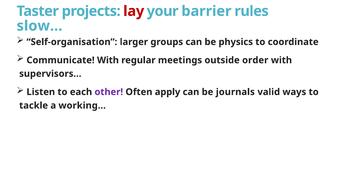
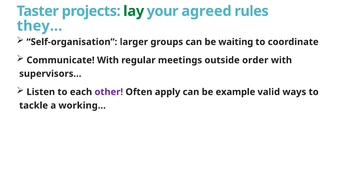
lay colour: red -> green (134, 11)
barrier: barrier -> agreed (206, 11)
slow…: slow… -> they… (39, 26)
physics: physics -> waiting (236, 42)
journals: journals -> example (235, 92)
